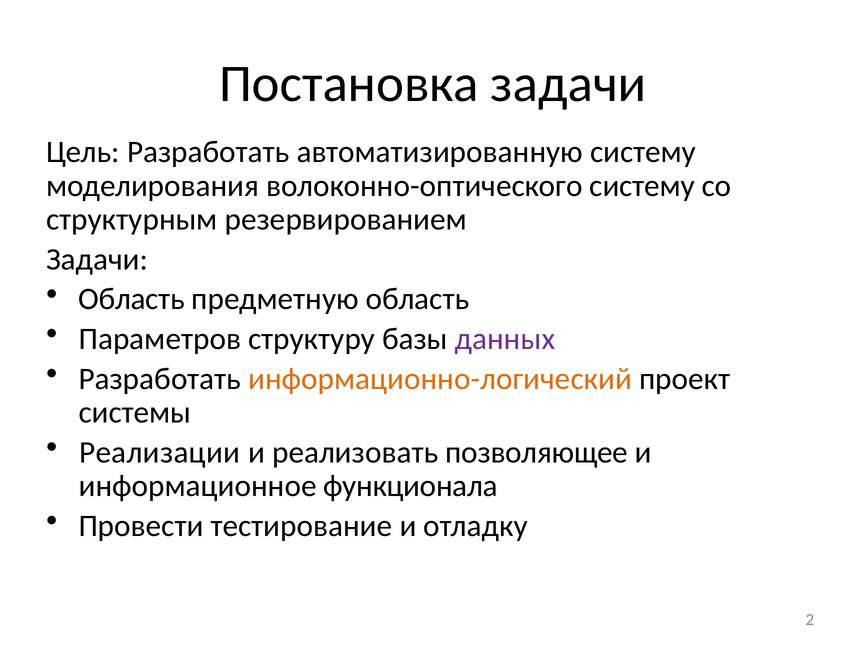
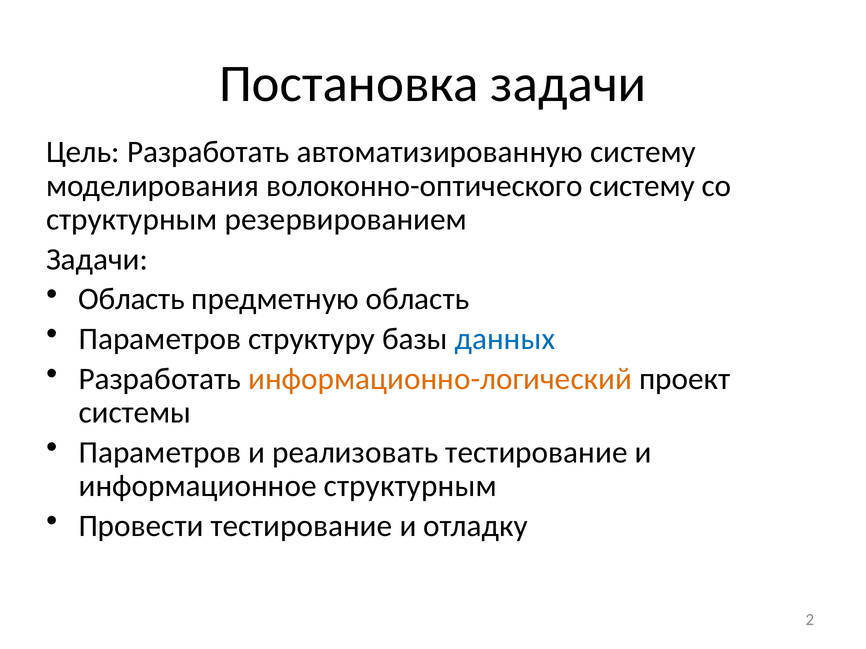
данных colour: purple -> blue (505, 339)
Реализации: Реализации -> Параметров (160, 453)
реализовать позволяющее: позволяющее -> тестирование (537, 453)
информационное функционала: функционала -> структурным (410, 486)
